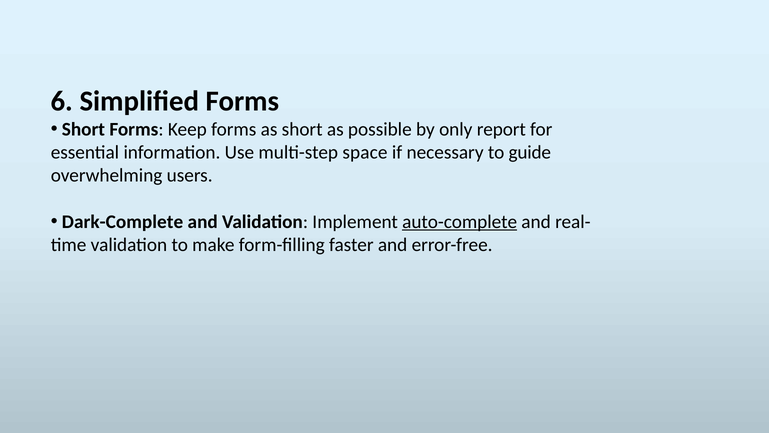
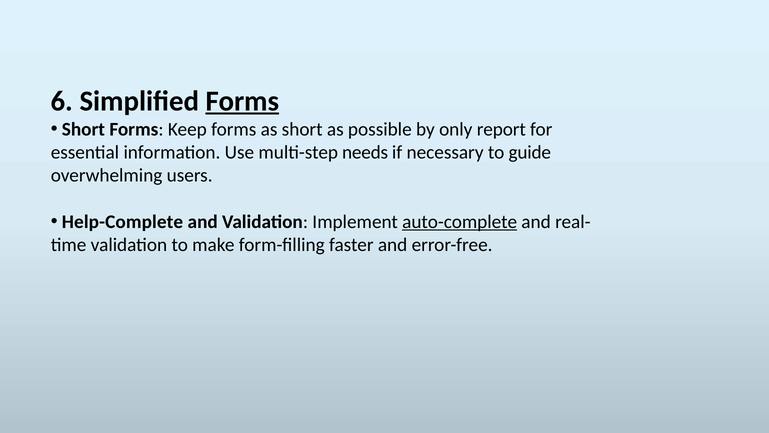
Forms underline: none -> present (242, 101)
space: space -> needs (365, 152)
Dark-Complete: Dark-Complete -> Help-Complete (122, 221)
